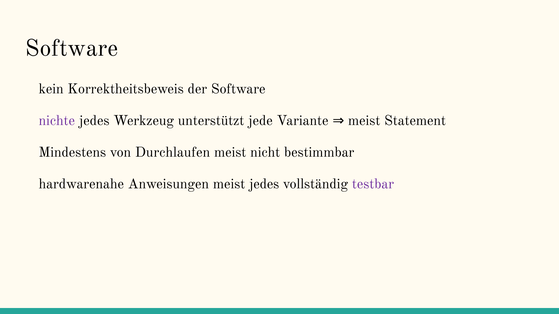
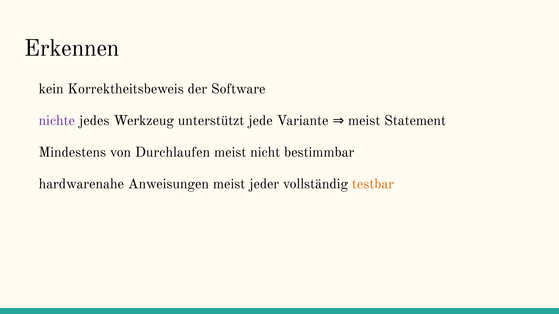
Software: Software -> Erkennen (72, 48)
meist jedes: jedes -> jeder (264, 184)
testbar colour: purple -> orange (373, 184)
